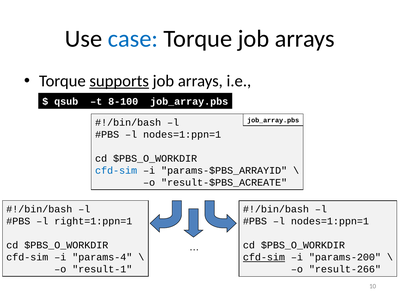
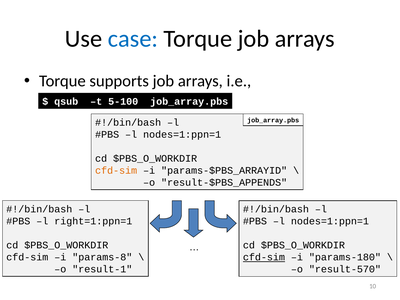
supports underline: present -> none (119, 81)
8-100: 8-100 -> 5-100 (123, 102)
cfd-sim colour: blue -> orange (116, 170)
result-$PBS_ACREATE: result-$PBS_ACREATE -> result-$PBS_APPENDS (224, 182)
params-4: params-4 -> params-8 (102, 257)
params-200: params-200 -> params-180 (345, 257)
result-266: result-266 -> result-570 (345, 269)
